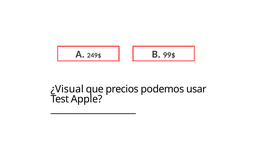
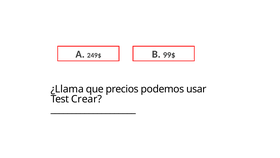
¿Visual: ¿Visual -> ¿Llama (67, 89)
Apple: Apple -> Crear (87, 99)
